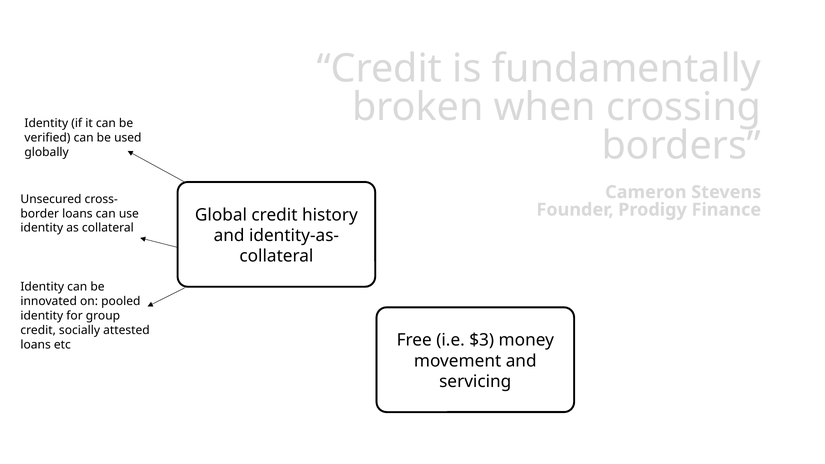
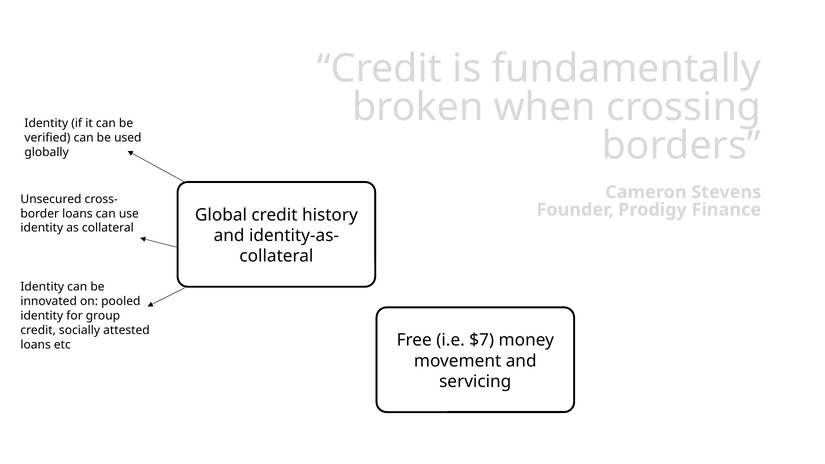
$3: $3 -> $7 (482, 340)
